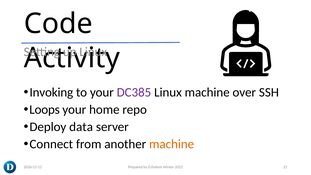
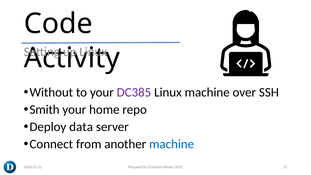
Invoking: Invoking -> Without (51, 92)
Loops: Loops -> Smith (45, 110)
machine colour: orange -> blue (172, 144)
